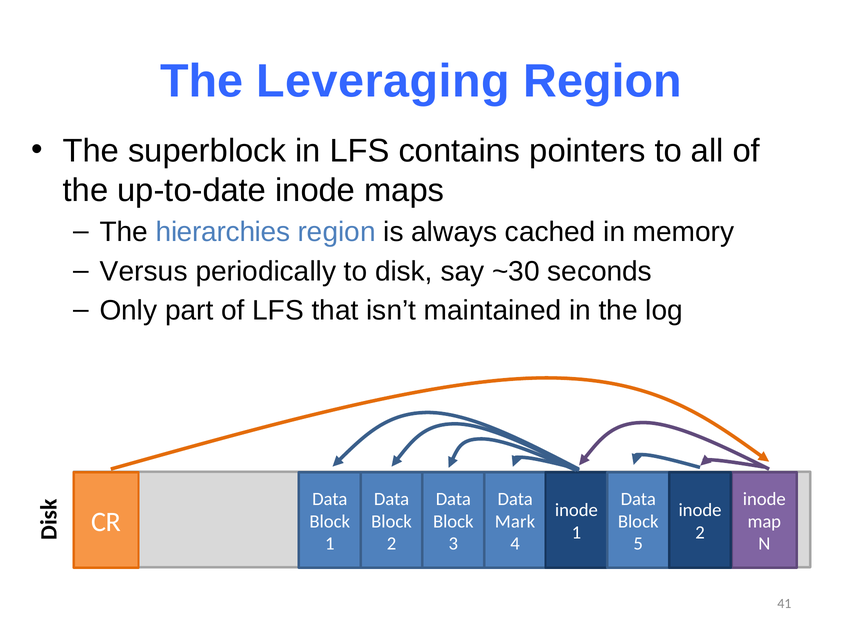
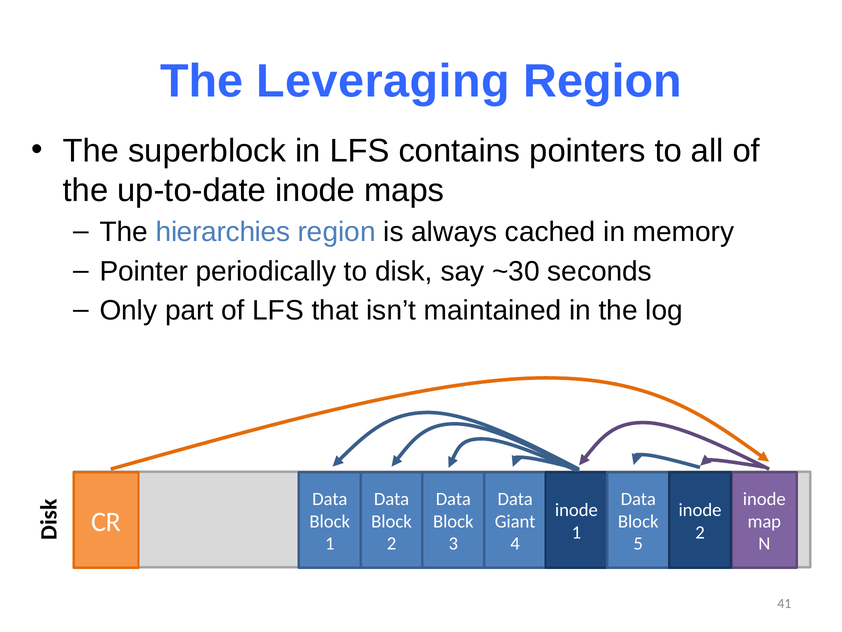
Versus: Versus -> Pointer (144, 271)
Mark: Mark -> Giant (515, 521)
